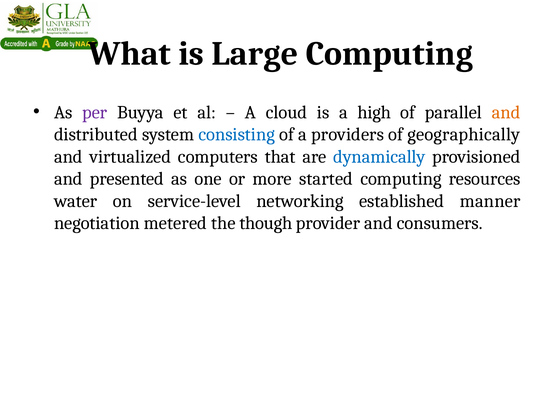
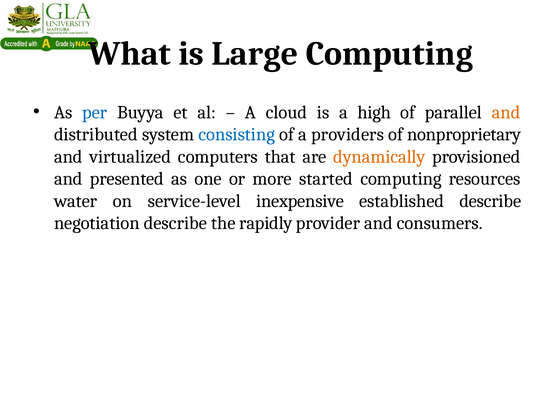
per colour: purple -> blue (95, 112)
geographically: geographically -> nonproprietary (464, 134)
dynamically colour: blue -> orange (379, 156)
networking: networking -> inexpensive (300, 201)
established manner: manner -> describe (490, 201)
negotiation metered: metered -> describe (175, 223)
though: though -> rapidly (266, 223)
